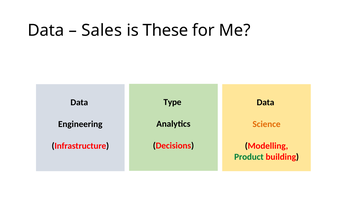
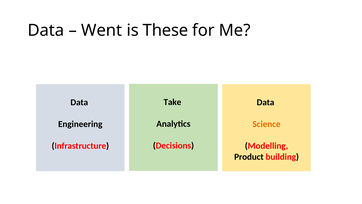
Sales: Sales -> Went (102, 30)
Type: Type -> Take (172, 102)
Product colour: green -> black (249, 157)
